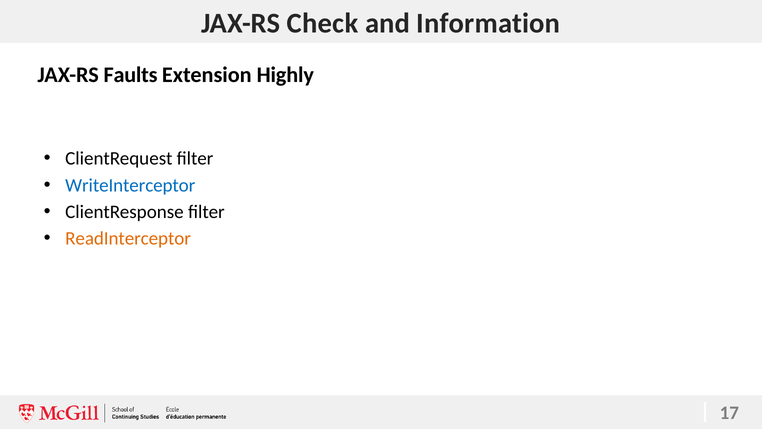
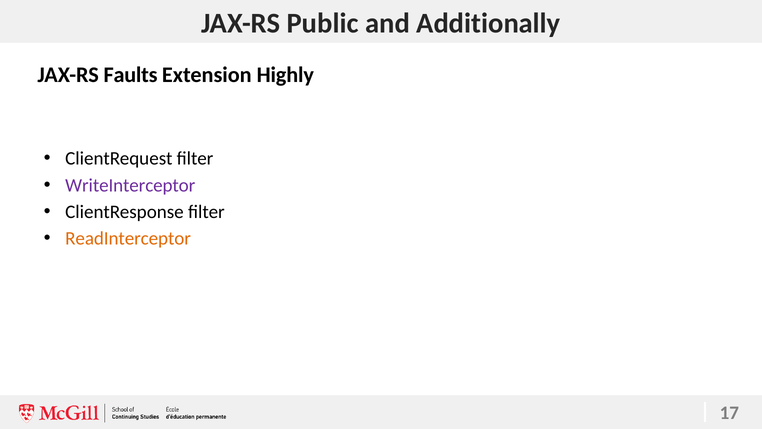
Check: Check -> Public (323, 23)
Information: Information -> Additionally (488, 23)
WriteInterceptor colour: blue -> purple (130, 185)
